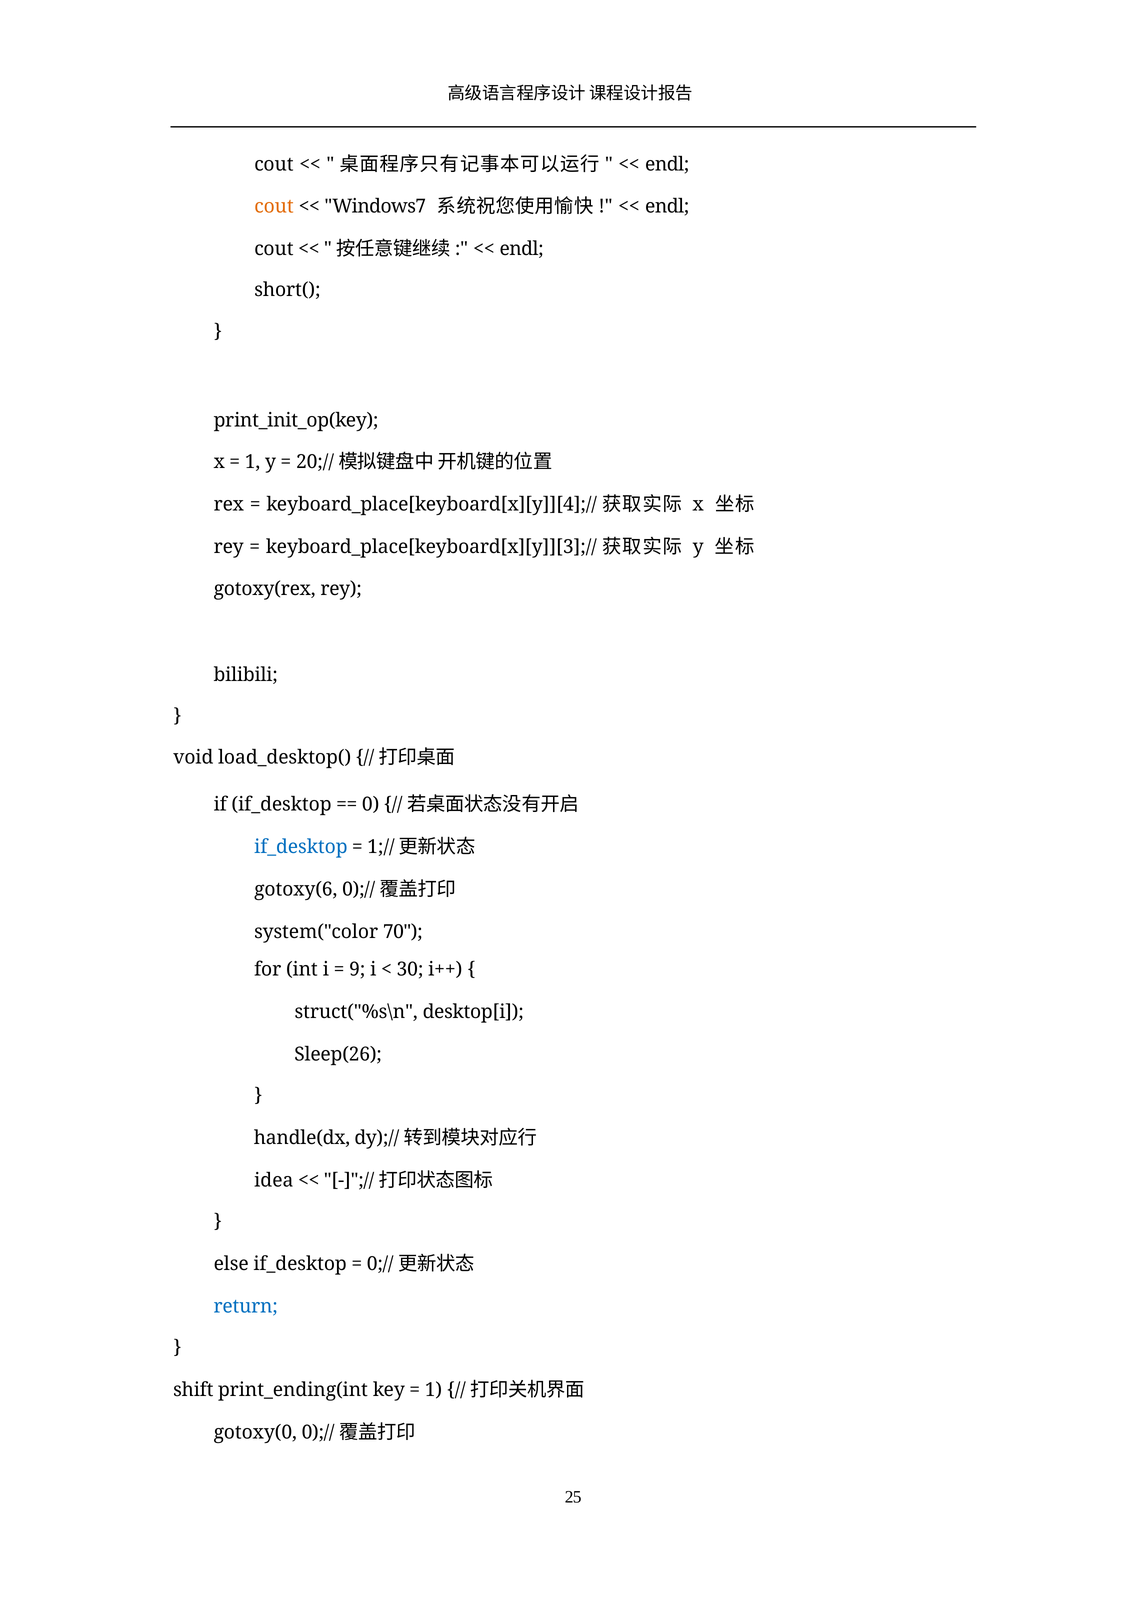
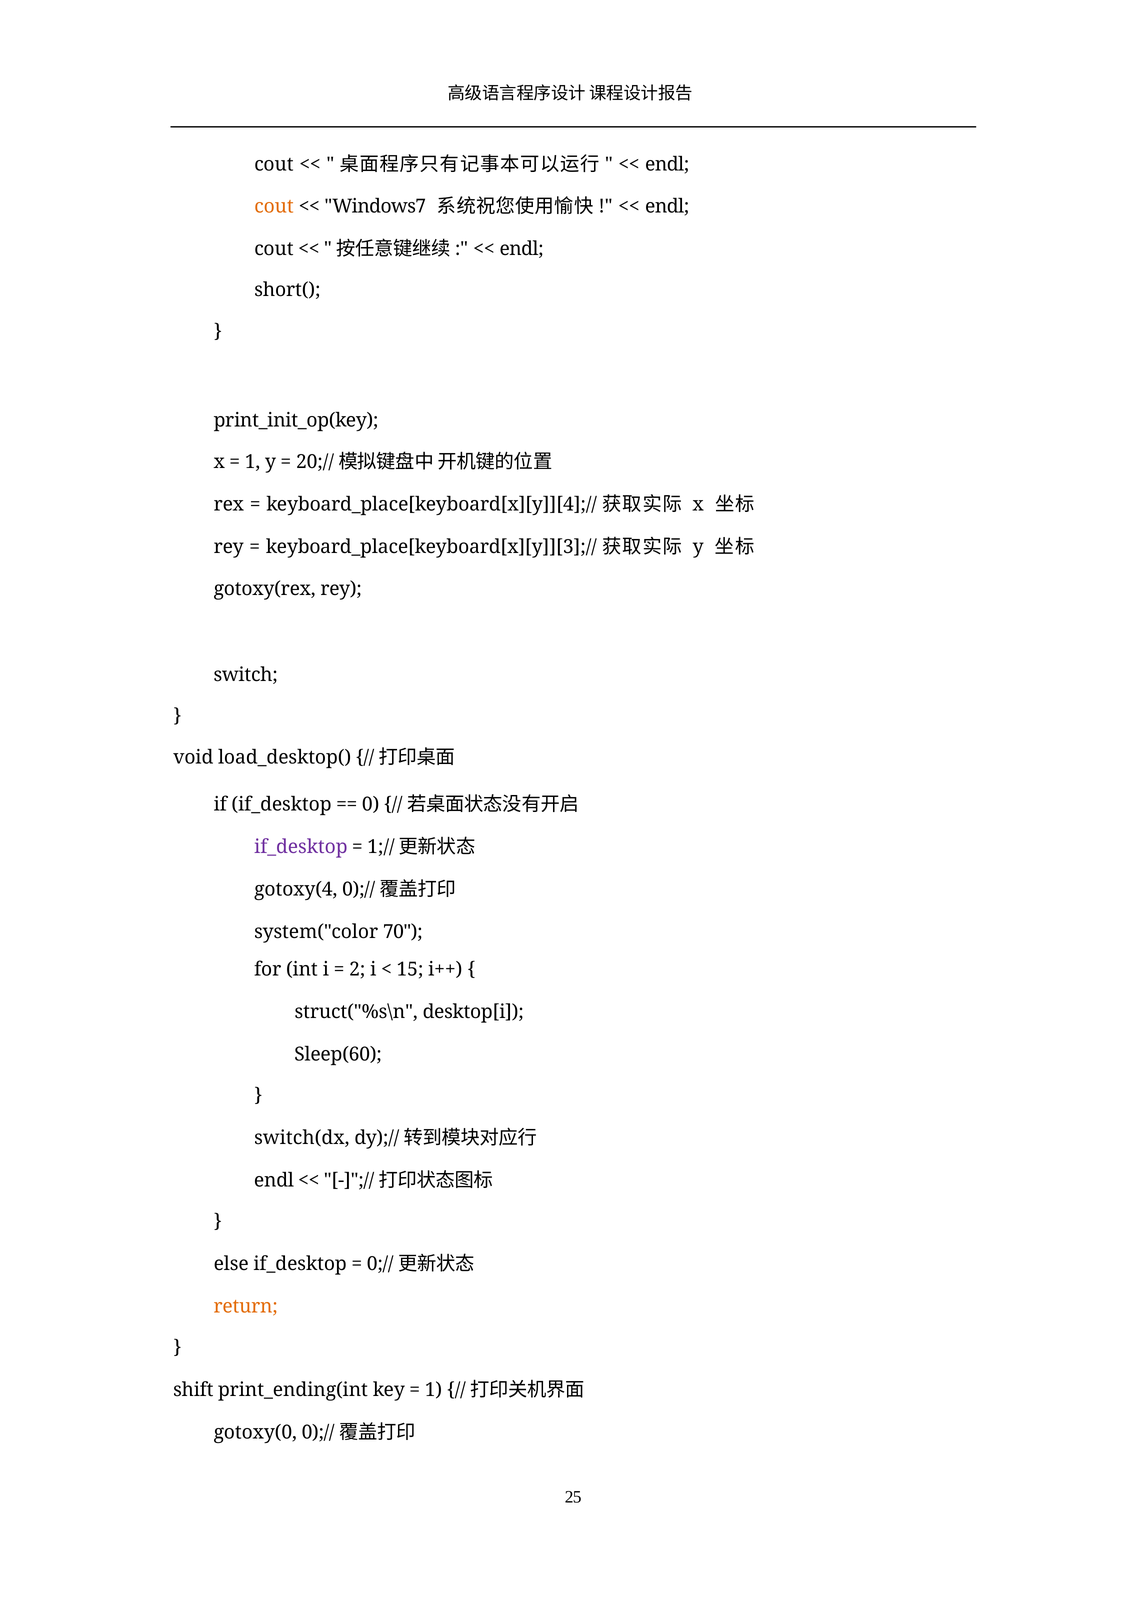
bilibili: bilibili -> switch (246, 675)
if_desktop colour: blue -> purple (301, 847)
gotoxy(6: gotoxy(6 -> gotoxy(4 (296, 889)
9: 9 -> 2 (357, 969)
30: 30 -> 15 (410, 969)
Sleep(26: Sleep(26 -> Sleep(60 (338, 1054)
handle(dx: handle(dx -> switch(dx (302, 1138)
idea: idea -> endl (274, 1180)
return colour: blue -> orange (246, 1306)
